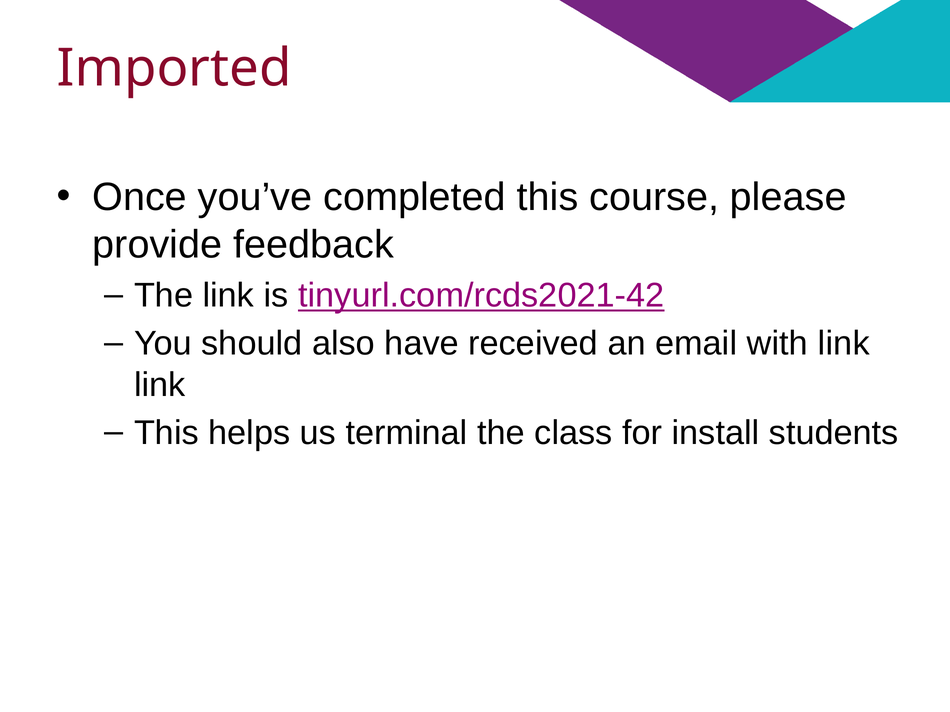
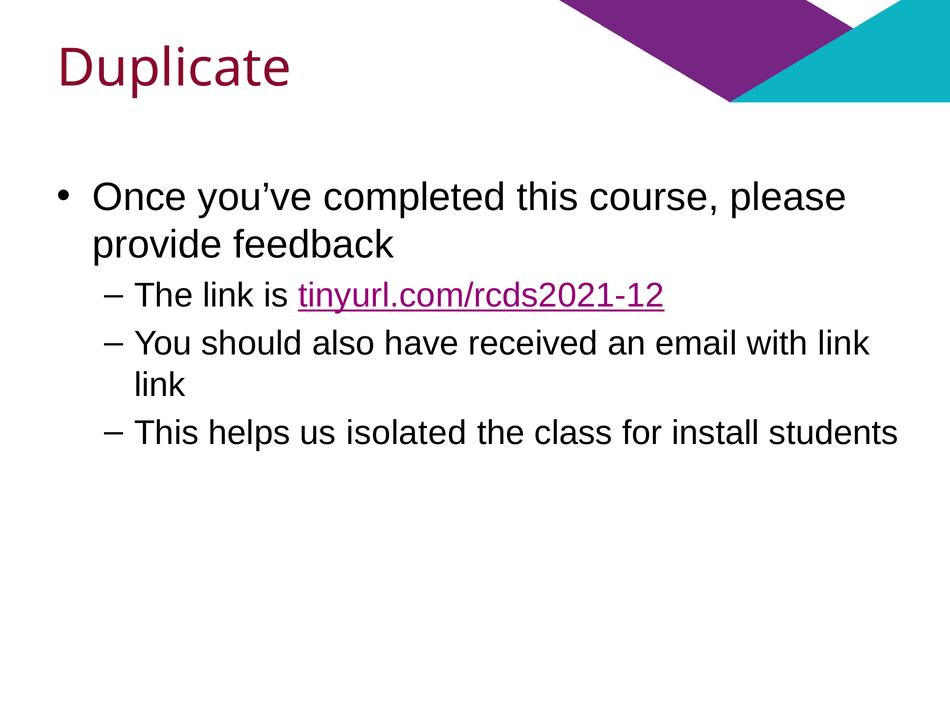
Imported: Imported -> Duplicate (174, 69)
tinyurl.com/rcds2021-42: tinyurl.com/rcds2021-42 -> tinyurl.com/rcds2021-12 (481, 296)
terminal: terminal -> isolated (406, 433)
